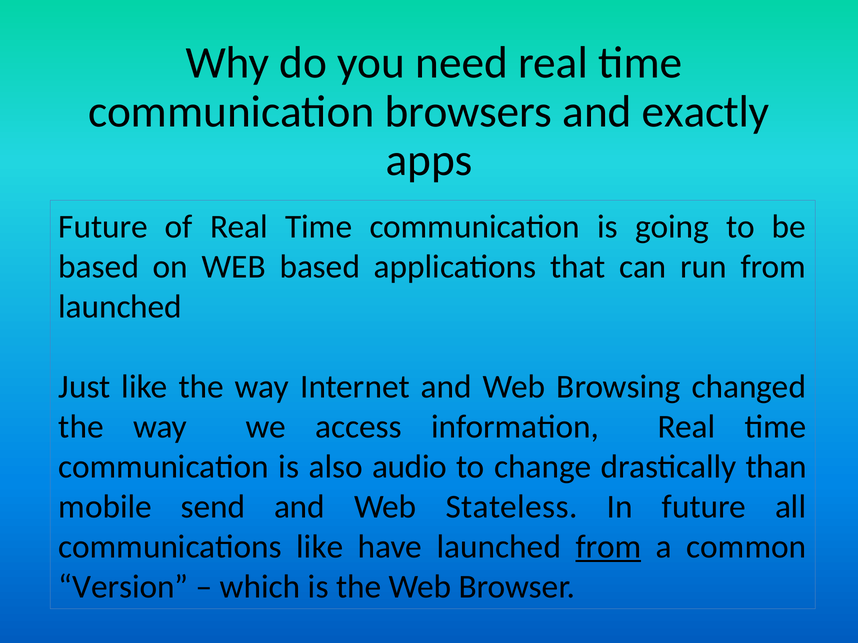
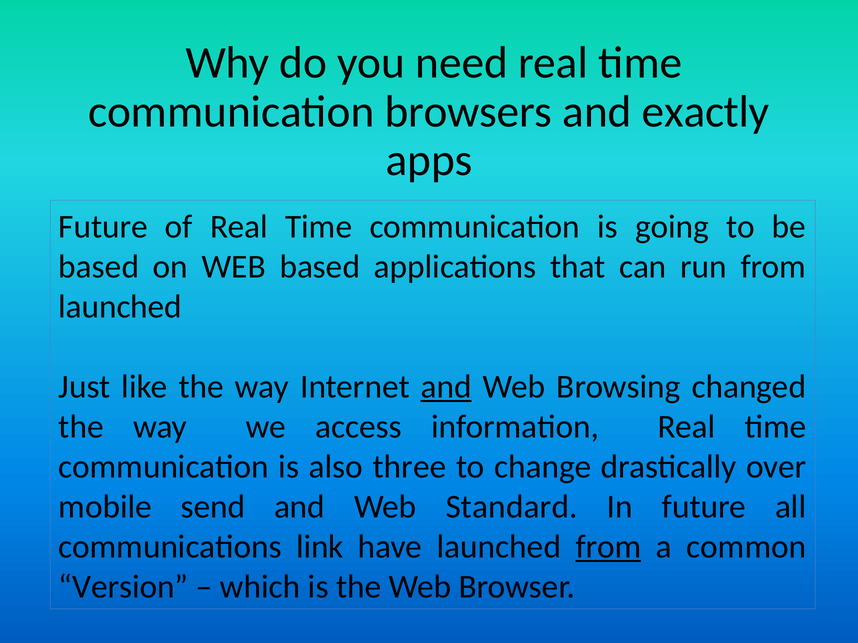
and underline: none -> present (446, 387)
audio: audio -> three (409, 467)
than: than -> over (776, 467)
Stateless: Stateless -> Standard (512, 507)
communications like: like -> link (320, 547)
